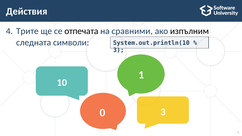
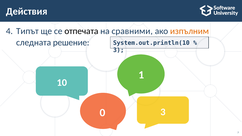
Трите: Трите -> Типът (27, 31)
изпълним colour: black -> orange (190, 31)
символи: символи -> решение (71, 43)
